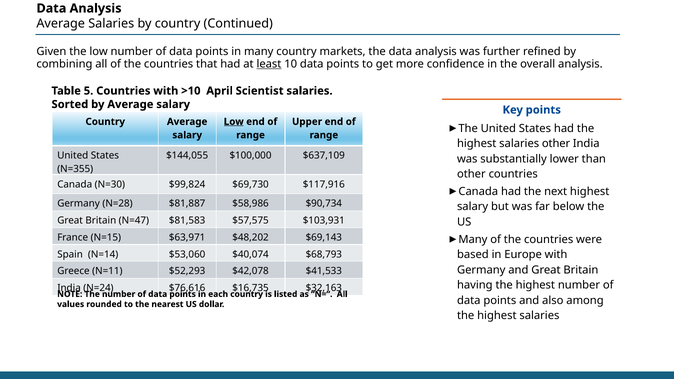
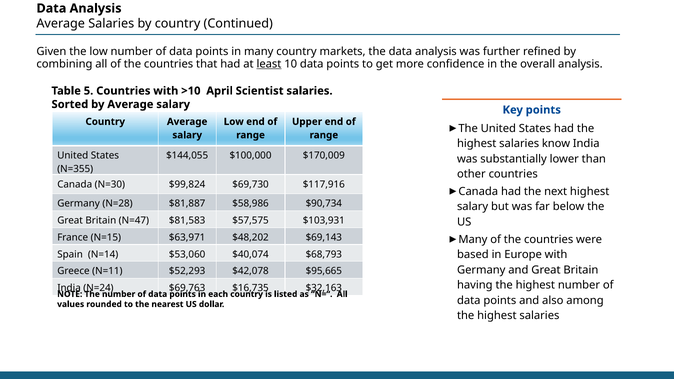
Low underline: present -> none (234, 122)
salaries other: other -> know (556, 144)
$637,109: $637,109 -> $170,009 (324, 156)
$41,533: $41,533 -> $95,665 (324, 271)
$76,616: $76,616 -> $69,763 (187, 288)
